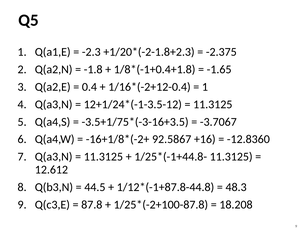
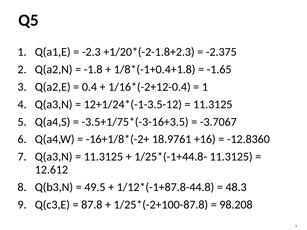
92.5867: 92.5867 -> 18.9761 (172, 139)
44.5: 44.5 -> 49.5 (95, 187)
18.208: 18.208 -> 98.208 (236, 205)
